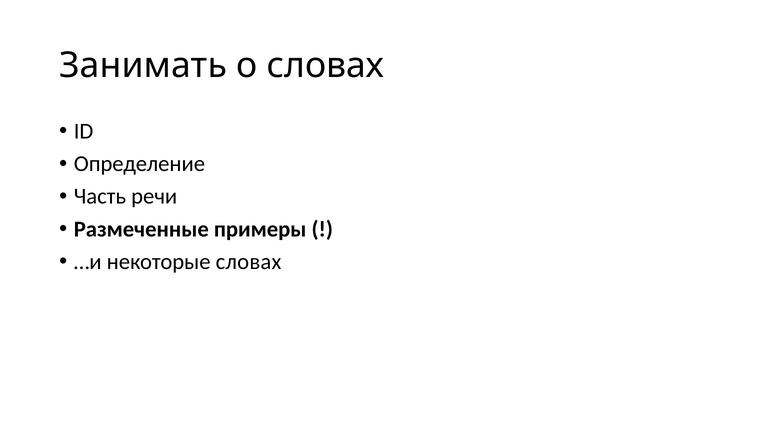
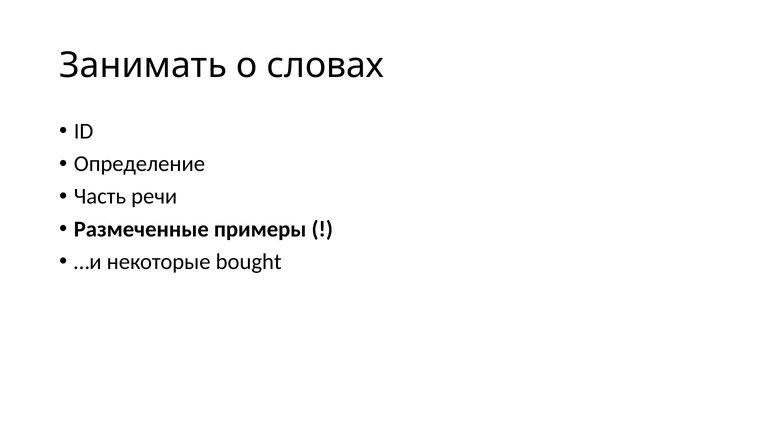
некоторые словах: словах -> bought (249, 262)
